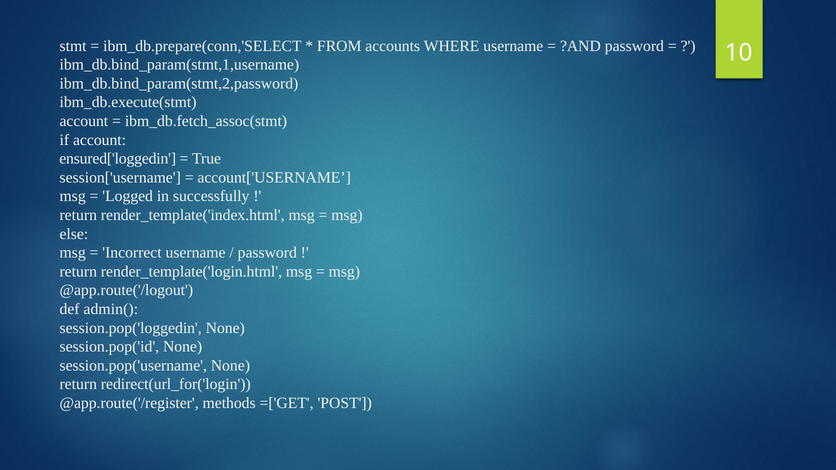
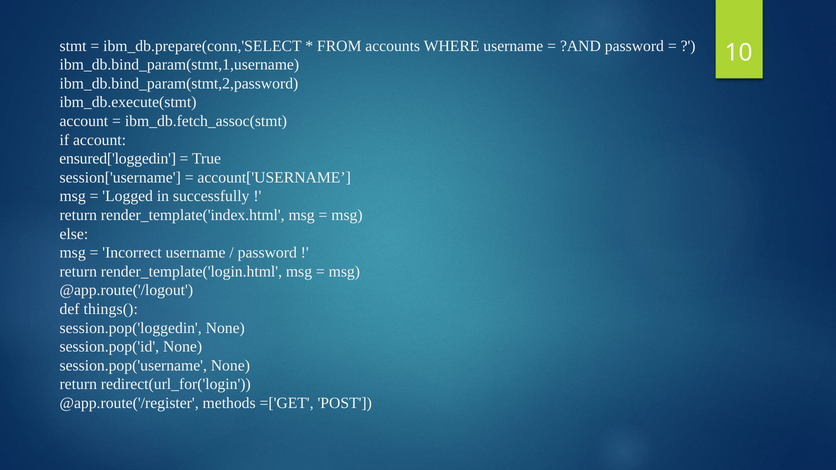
admin(: admin( -> things( (111, 309)
